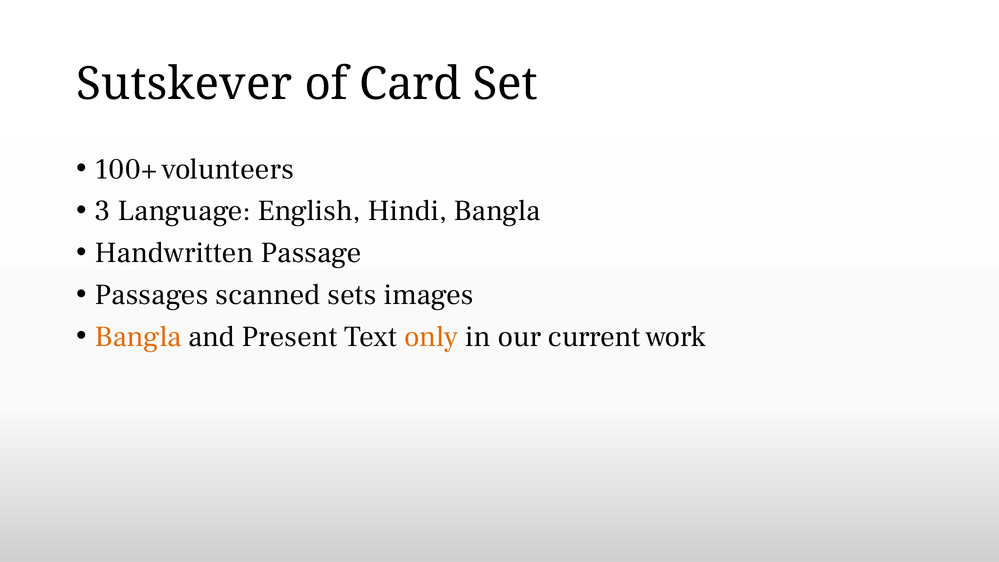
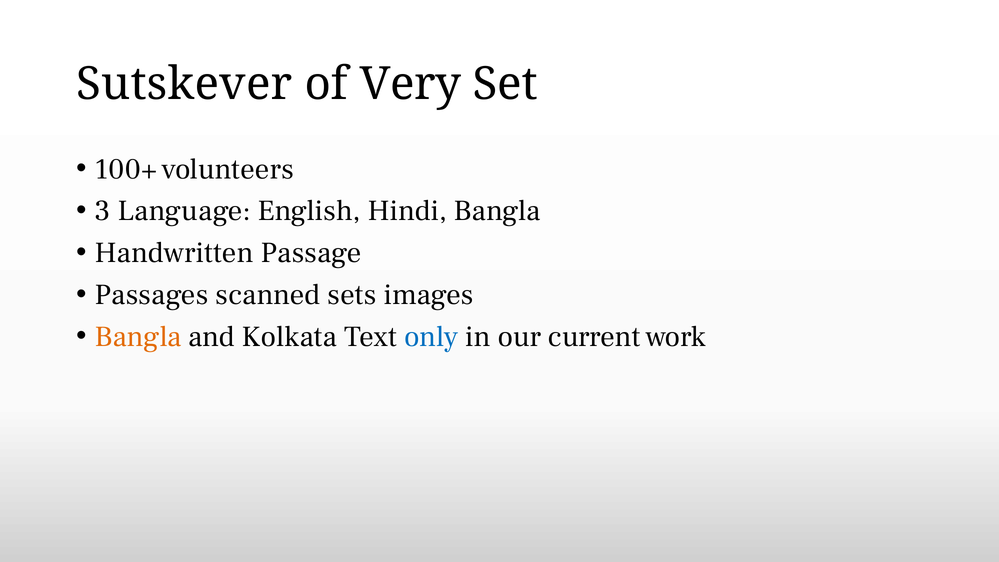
Card: Card -> Very (410, 84)
Present: Present -> Kolkata (290, 336)
only colour: orange -> blue (431, 336)
